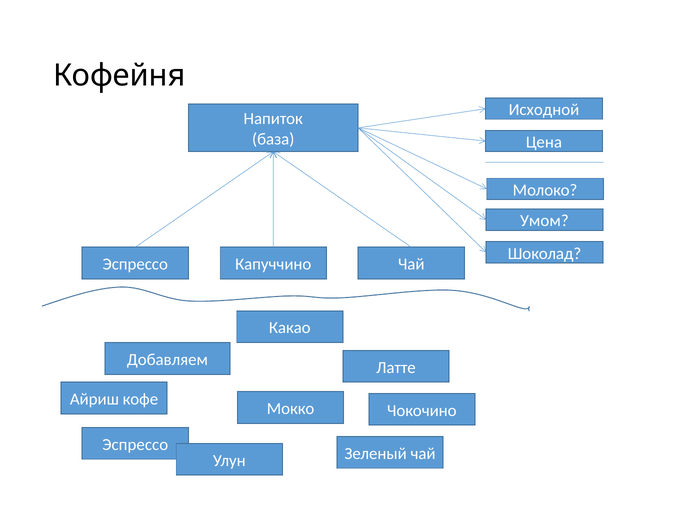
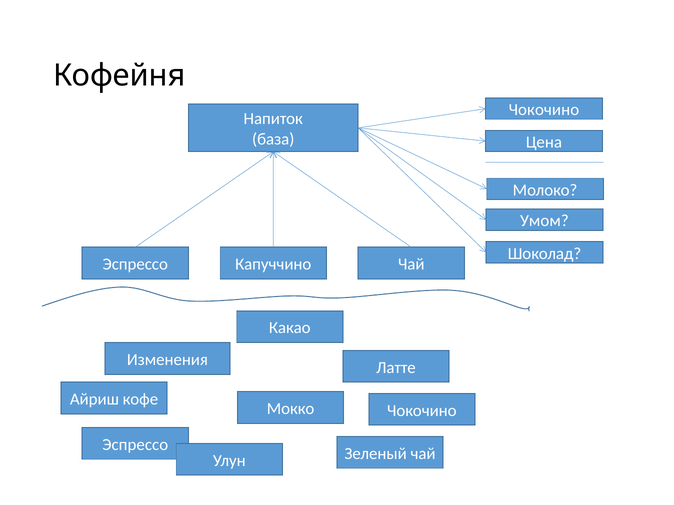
Исходной: Исходной -> Чокочино (544, 110)
Добавляем: Добавляем -> Изменения (167, 360)
